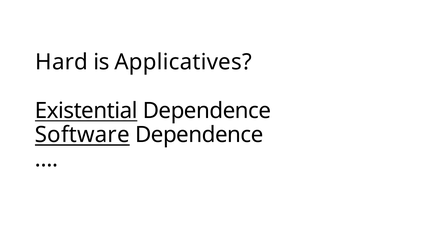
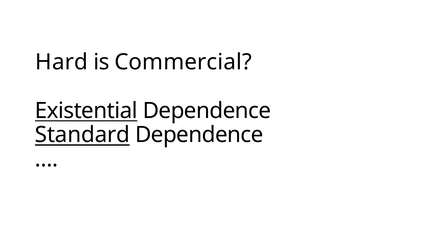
Applicatives: Applicatives -> Commercial (183, 62)
Software: Software -> Standard (82, 135)
